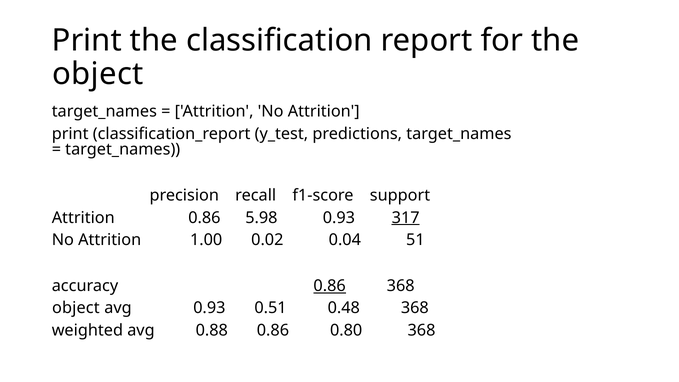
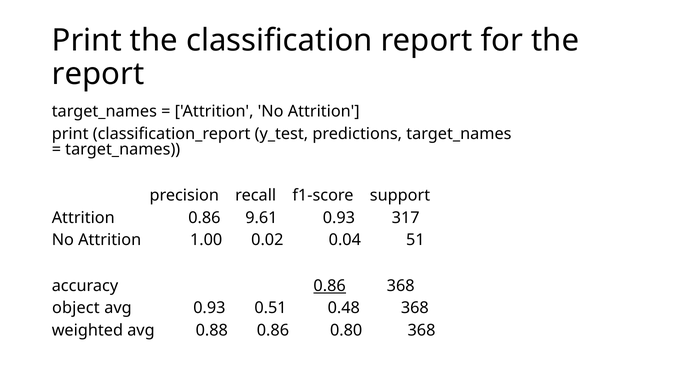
object: object -> report (98, 74)
5.98: 5.98 -> 9.61 (261, 218)
317 underline: present -> none (406, 218)
